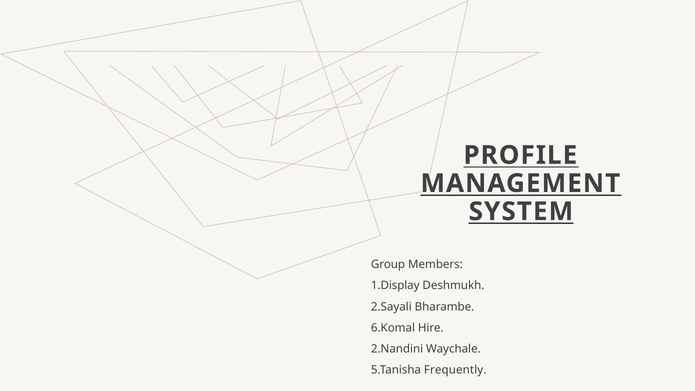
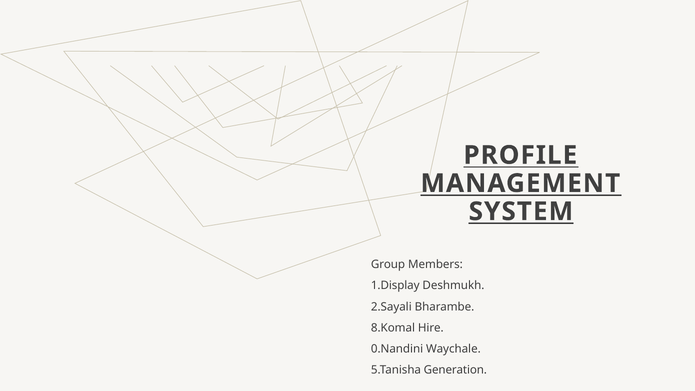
6.Komal: 6.Komal -> 8.Komal (393, 328)
2.Nandini: 2.Nandini -> 0.Nandini (397, 349)
Frequently: Frequently -> Generation (455, 370)
